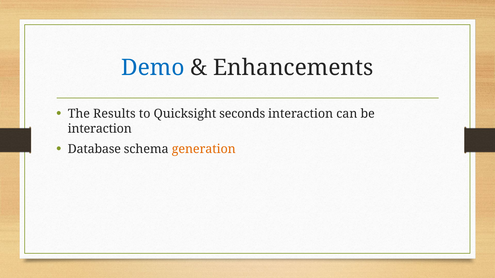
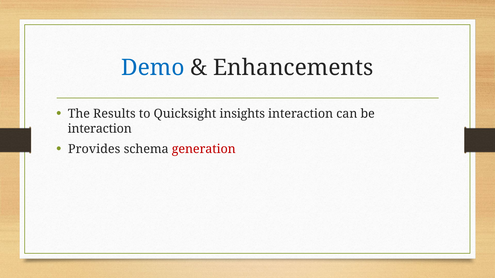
seconds: seconds -> insights (242, 114)
Database: Database -> Provides (94, 149)
generation colour: orange -> red (204, 149)
